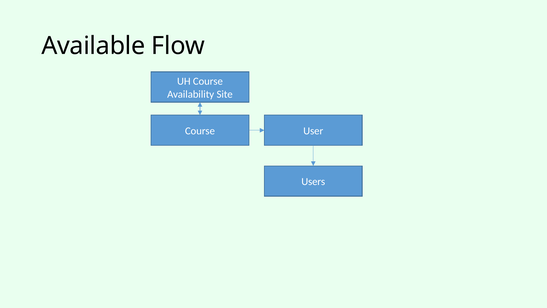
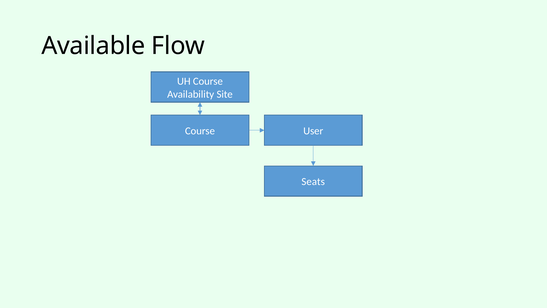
Users: Users -> Seats (313, 182)
